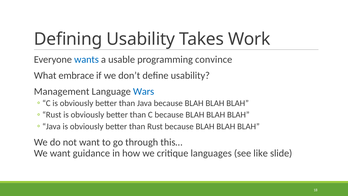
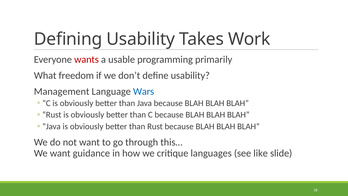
wants colour: blue -> red (86, 59)
convince: convince -> primarily (214, 59)
embrace: embrace -> freedom (76, 75)
